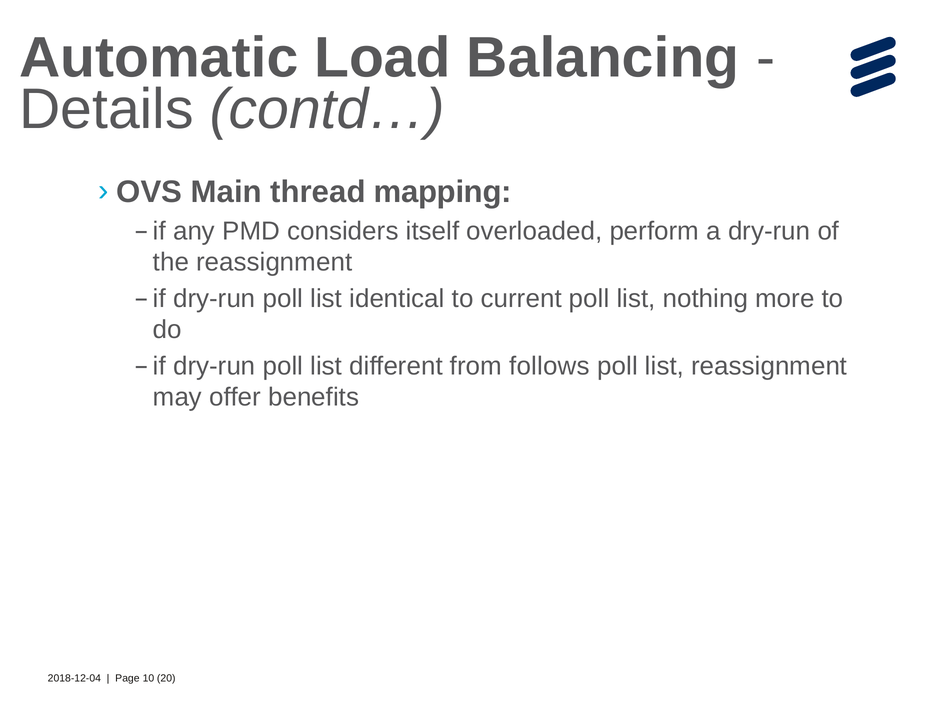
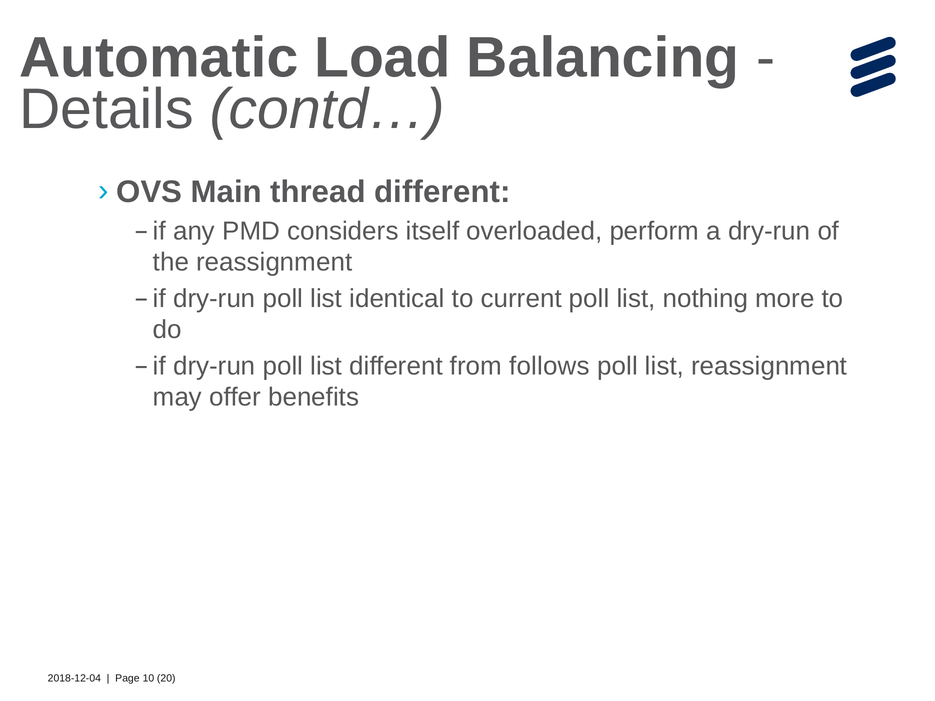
thread mapping: mapping -> different (443, 192)
